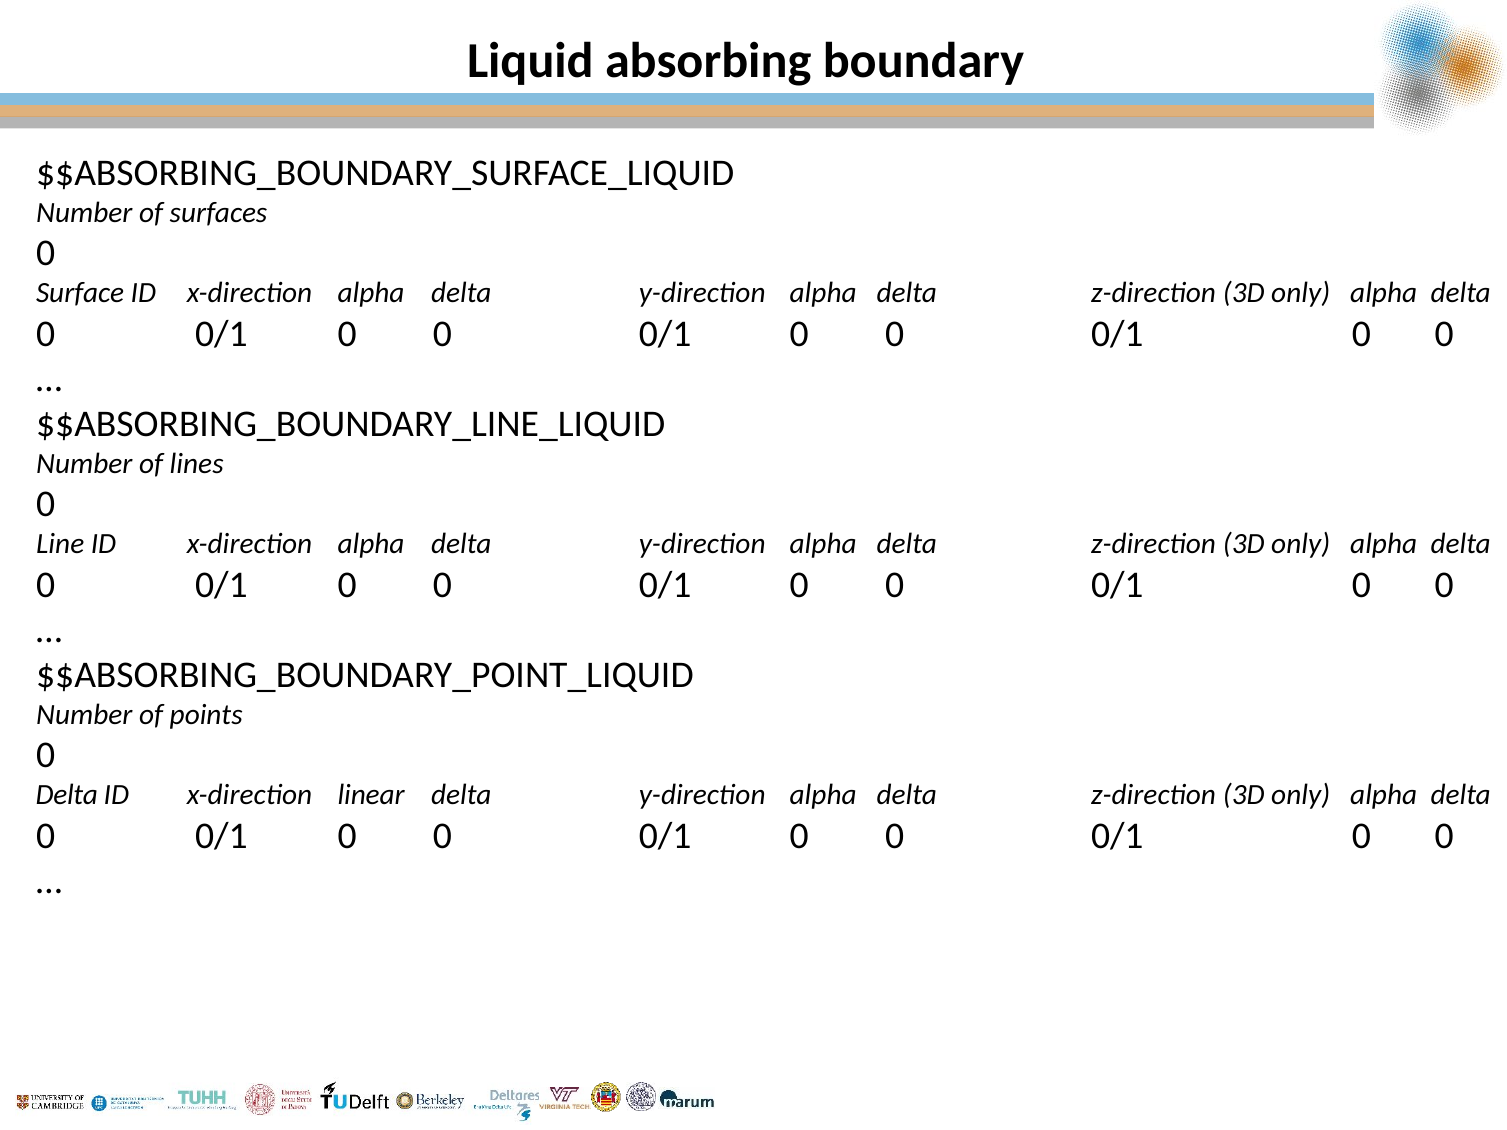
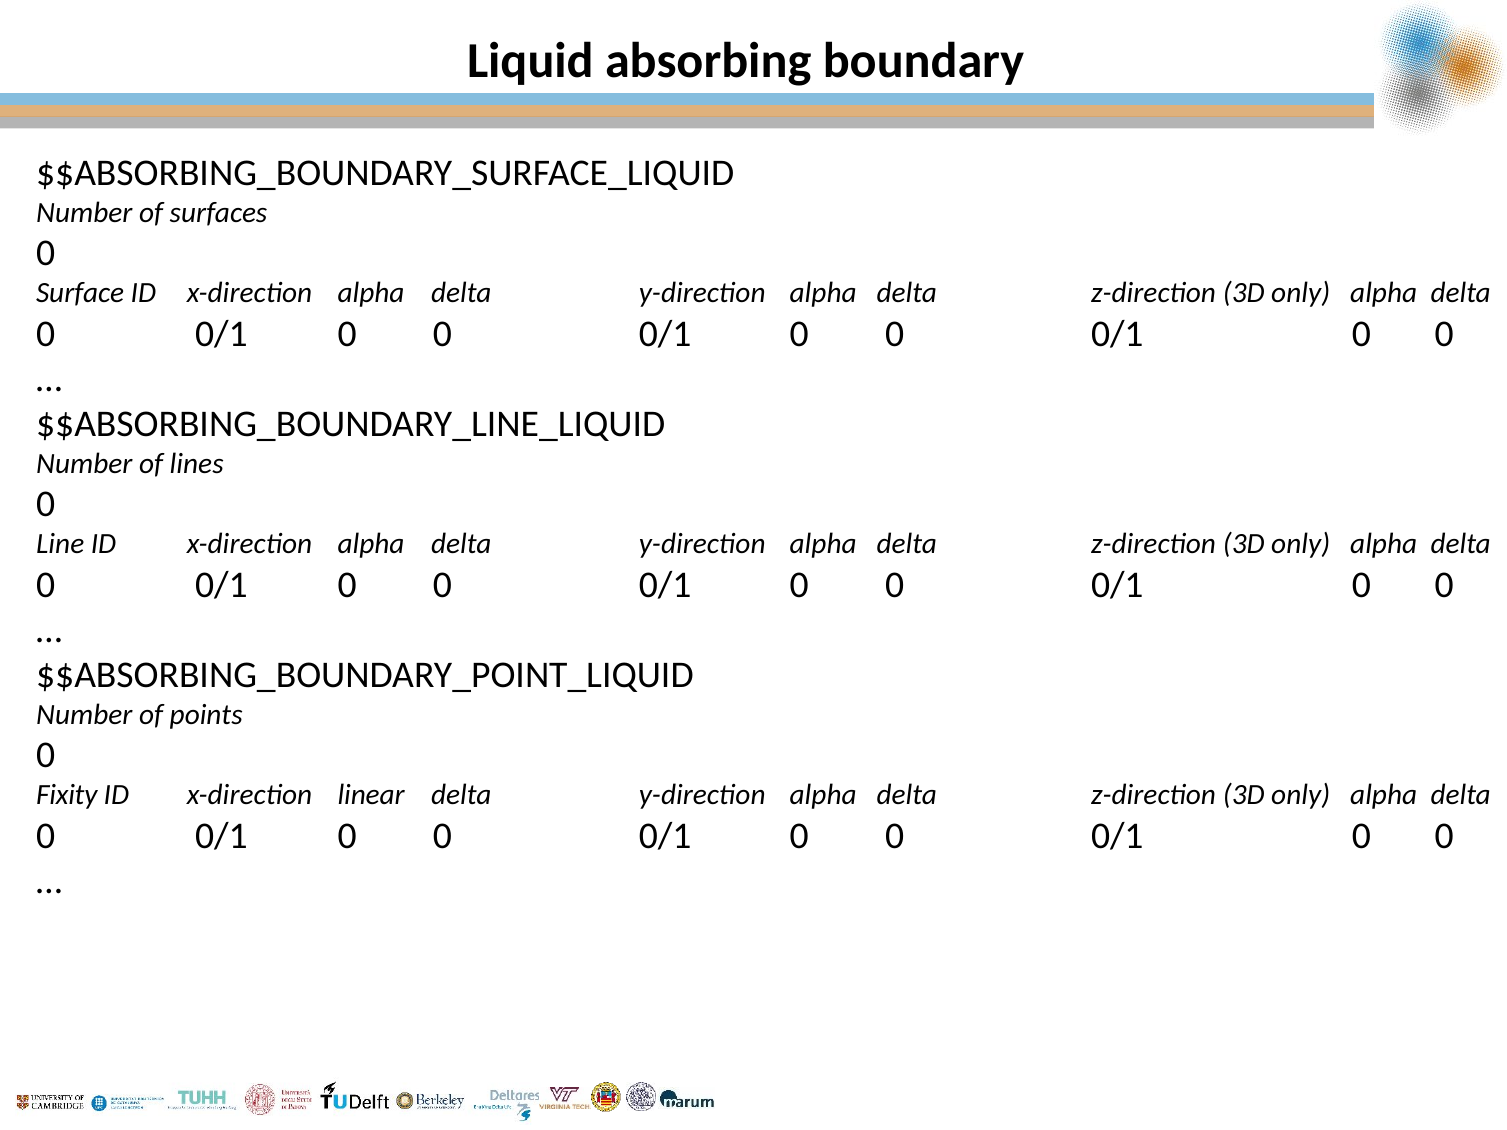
Delta: Delta -> Fixity (67, 795)
